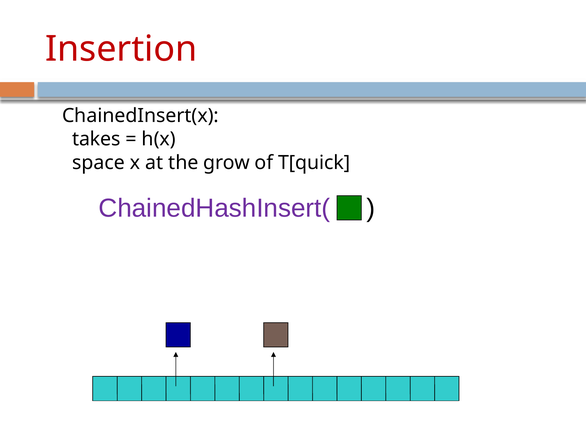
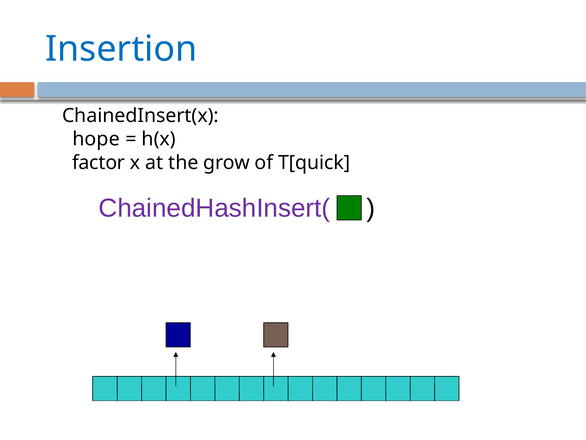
Insertion colour: red -> blue (121, 49)
takes: takes -> hope (96, 139)
space: space -> factor (99, 162)
